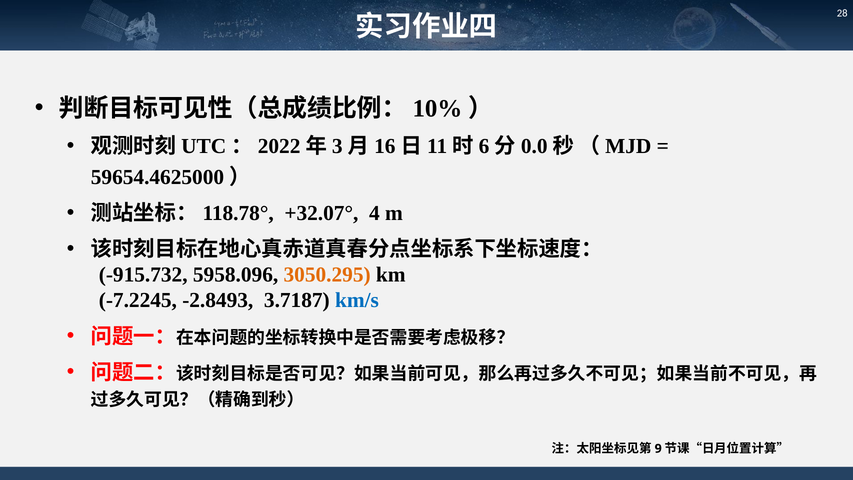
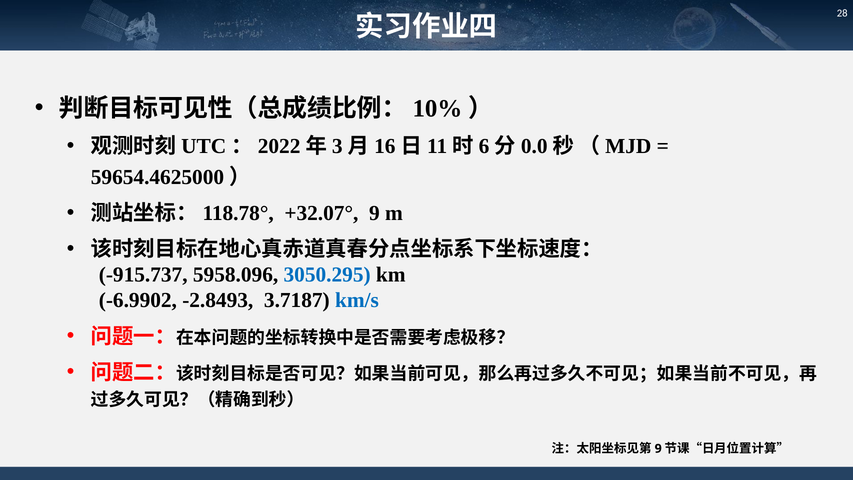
+32.07° 4: 4 -> 9 (374, 213)
-915.732: -915.732 -> -915.737 (143, 275)
3050.295 colour: orange -> blue (327, 275)
-7.2245: -7.2245 -> -6.9902 (138, 300)
